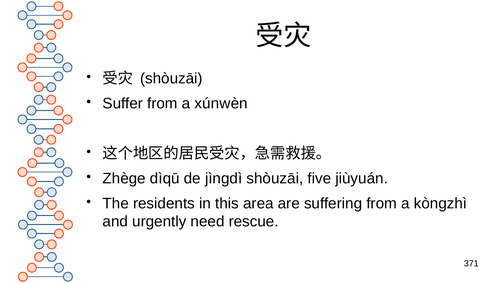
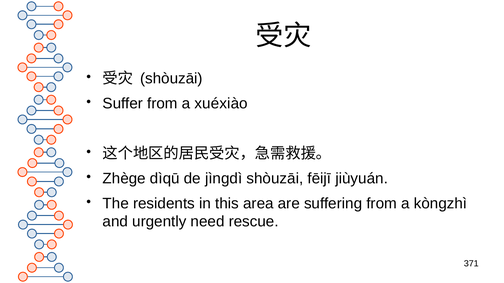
xúnwèn: xúnwèn -> xuéxiào (221, 104)
five: five -> fēijī (319, 179)
